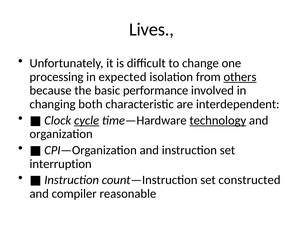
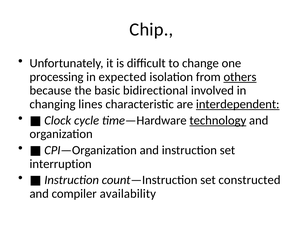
Lives: Lives -> Chip (151, 29)
performance: performance -> bidirectional (156, 90)
both: both -> lines (90, 104)
interdependent underline: none -> present (238, 104)
cycle underline: present -> none (87, 120)
reasonable: reasonable -> availability (128, 193)
